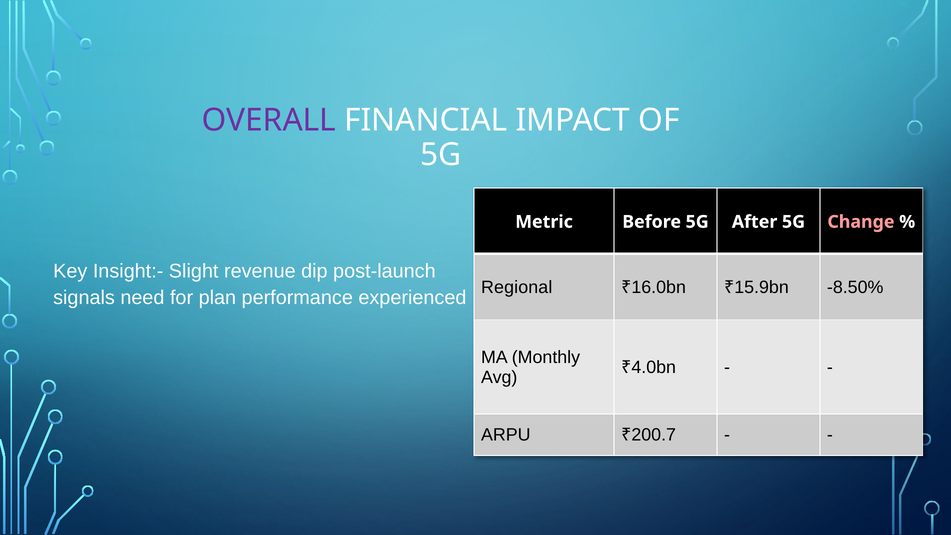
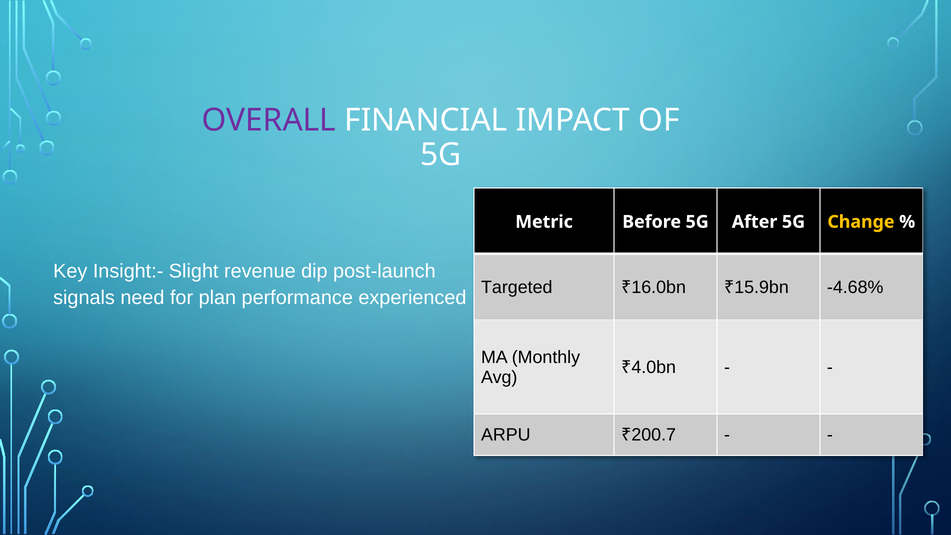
Change colour: pink -> yellow (861, 222)
Regional: Regional -> Targeted (517, 287)
-8.50%: -8.50% -> -4.68% (855, 287)
